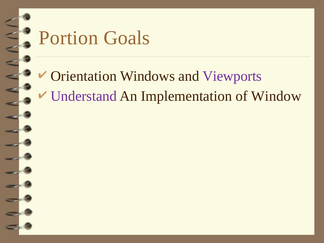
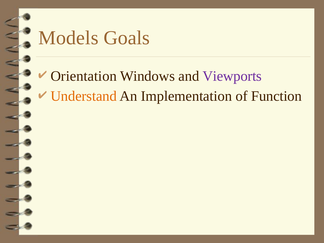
Portion: Portion -> Models (68, 38)
Understand colour: purple -> orange (84, 96)
Window: Window -> Function (276, 96)
